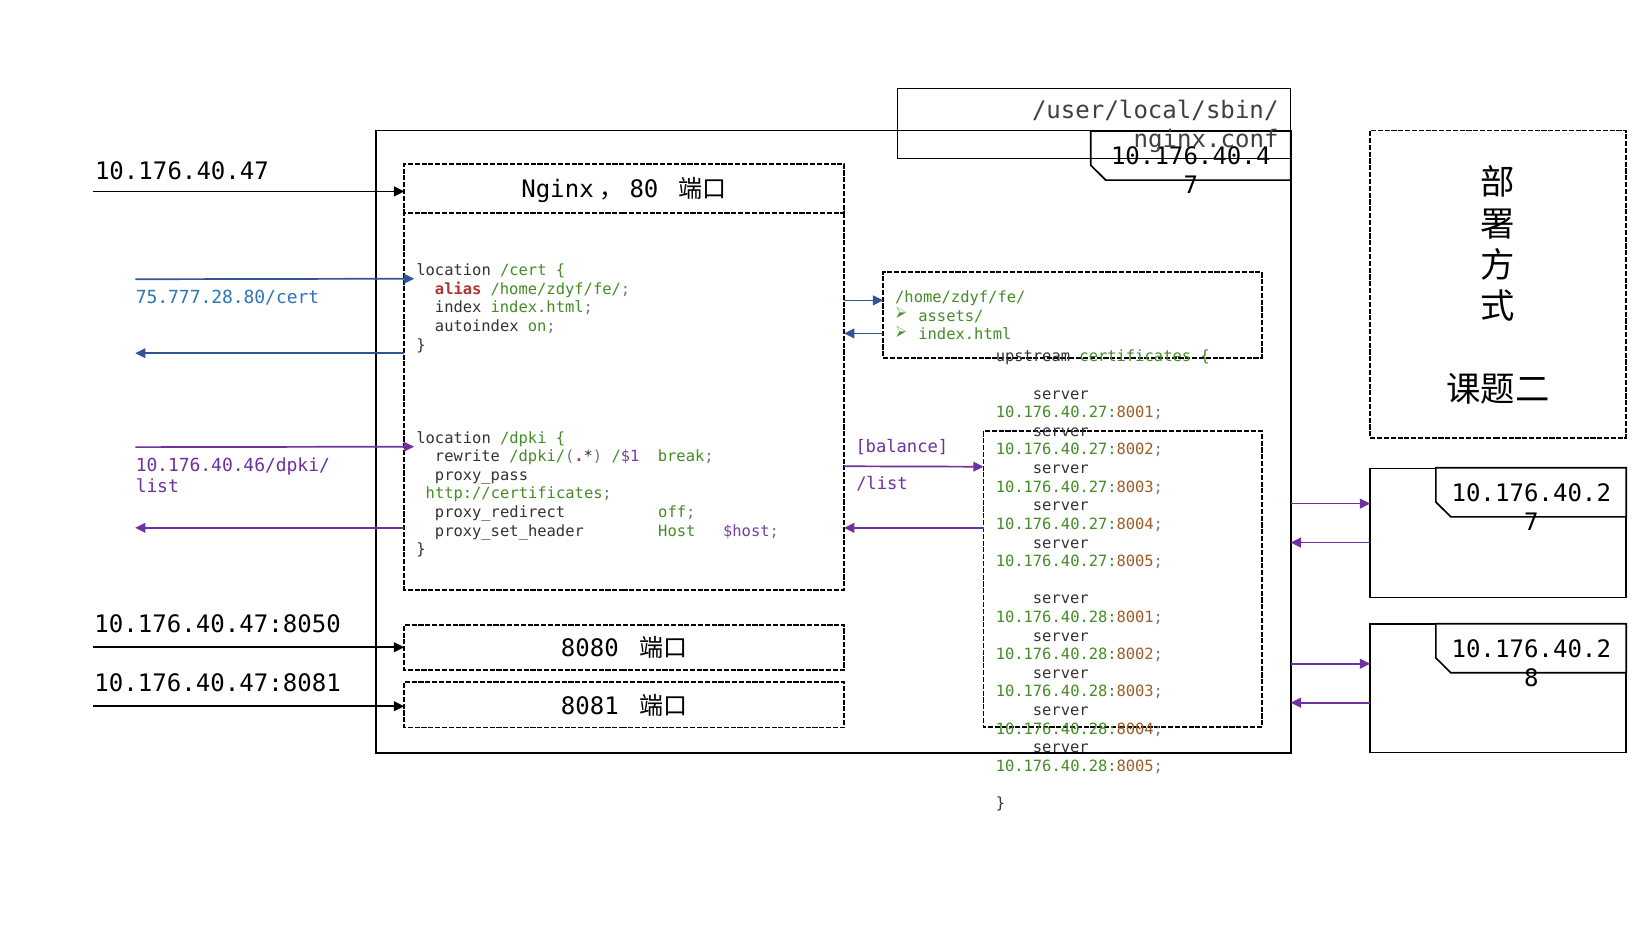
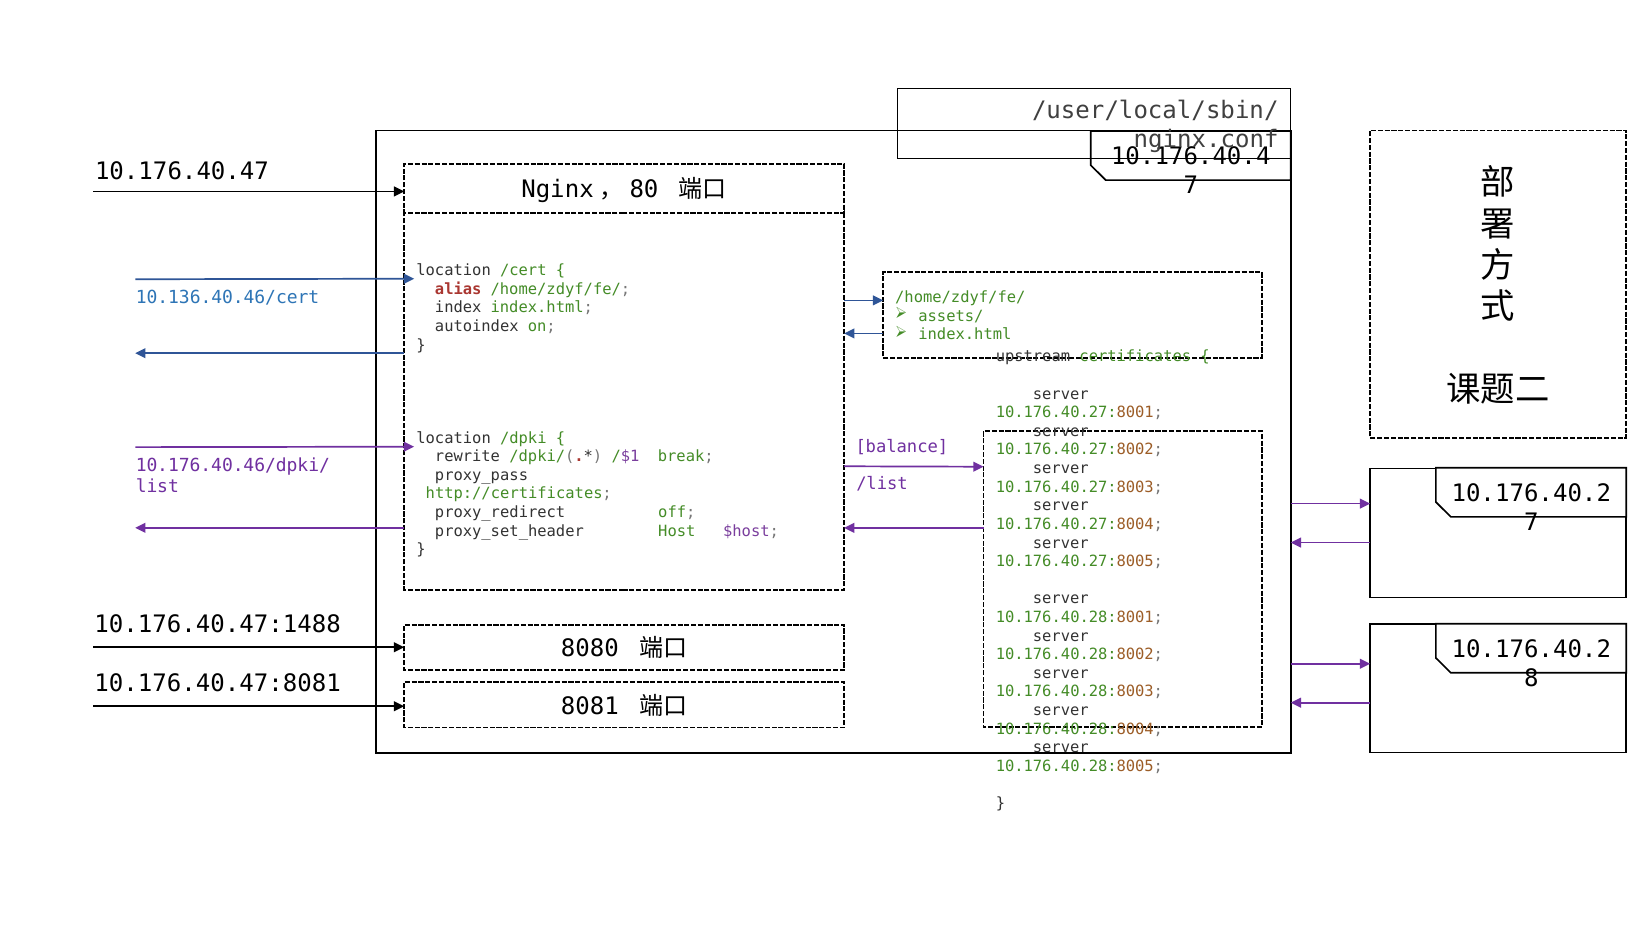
75.777.28.80/cert: 75.777.28.80/cert -> 10.136.40.46/cert (228, 297)
10.176.40.47:8050: 10.176.40.47:8050 -> 10.176.40.47:1488 (218, 624)
